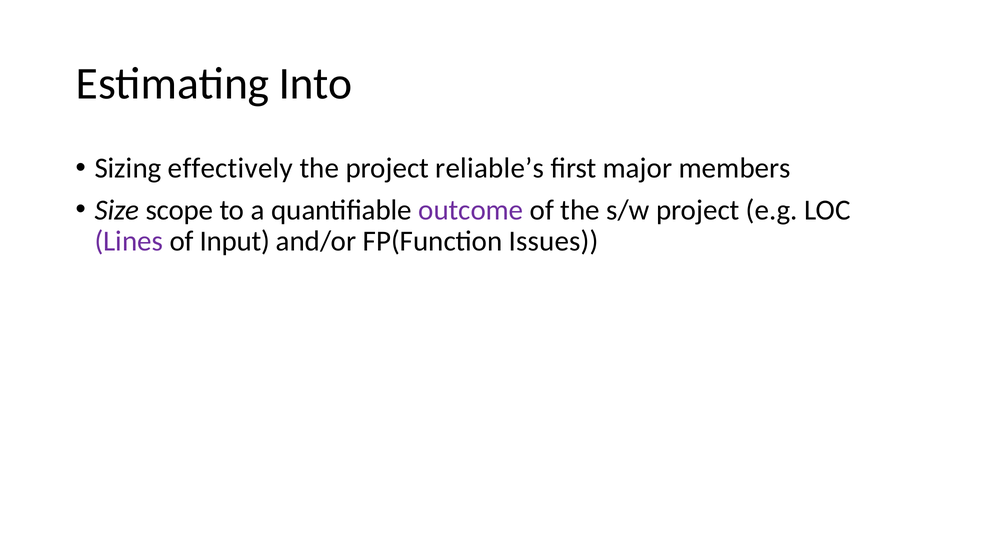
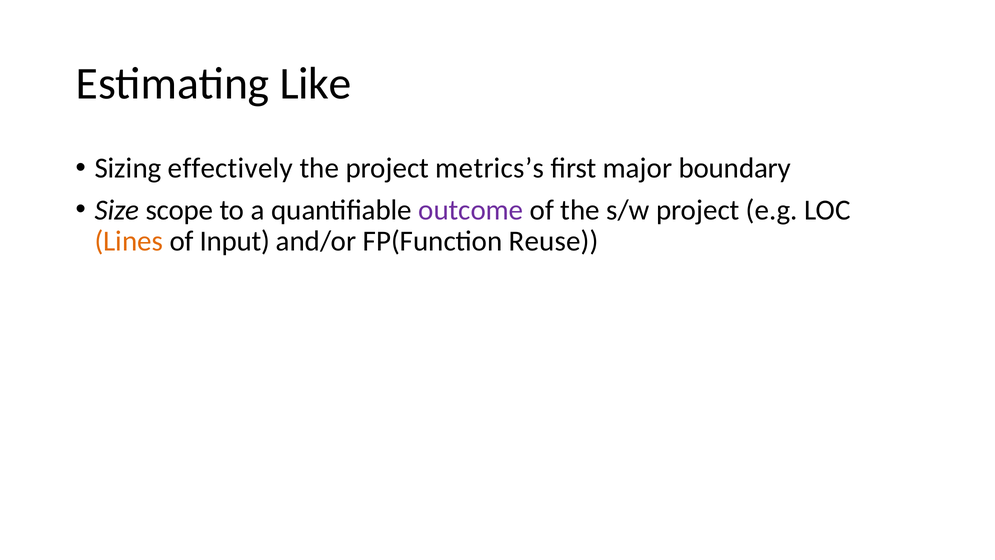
Into: Into -> Like (316, 84)
reliable’s: reliable’s -> metrics’s (490, 168)
members: members -> boundary (735, 168)
Lines colour: purple -> orange (129, 241)
Issues: Issues -> Reuse (554, 241)
